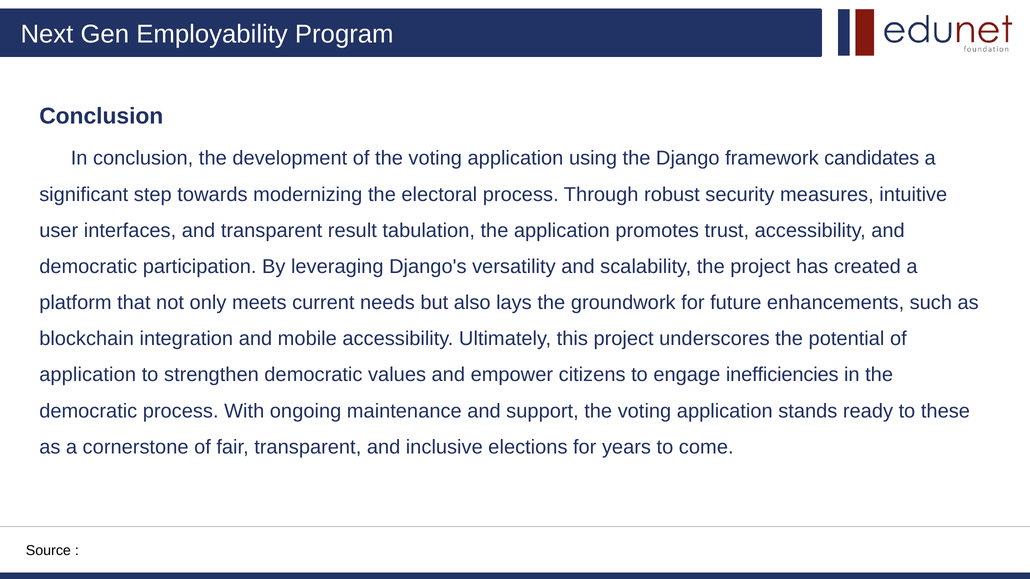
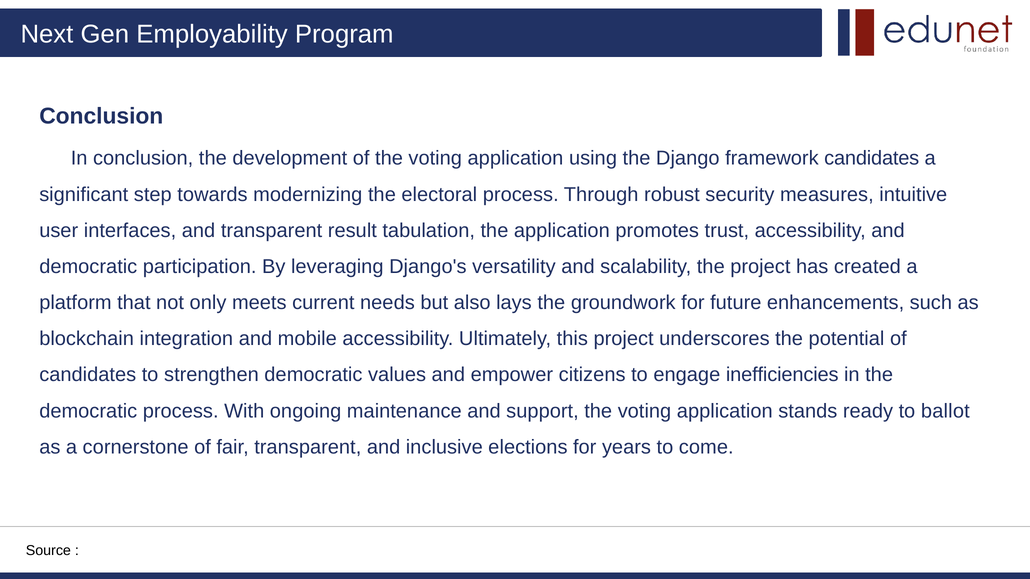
application: application -> candidates (88, 375)
these: these -> ballot (945, 411)
